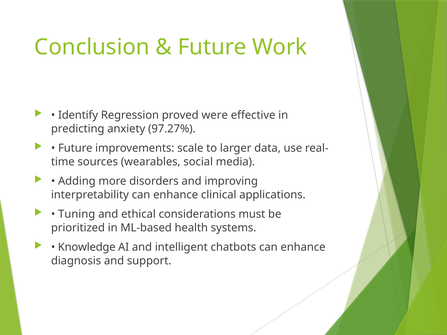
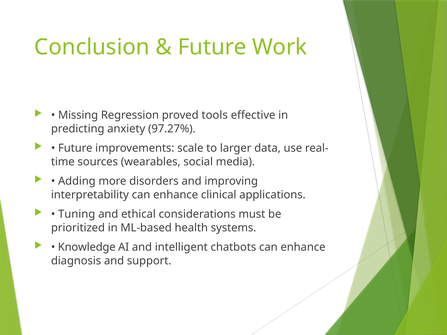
Identify: Identify -> Missing (78, 115)
were: were -> tools (215, 115)
